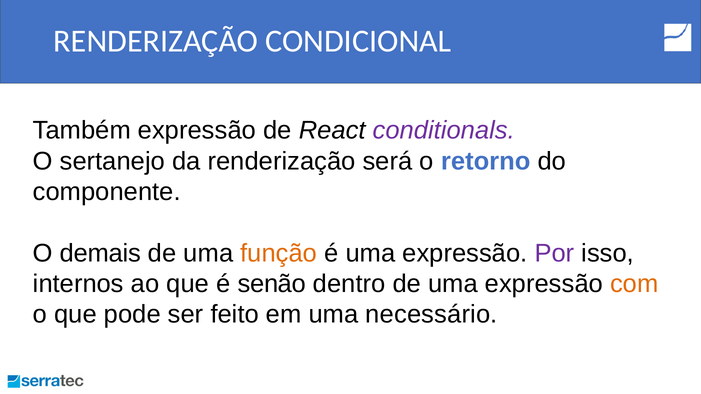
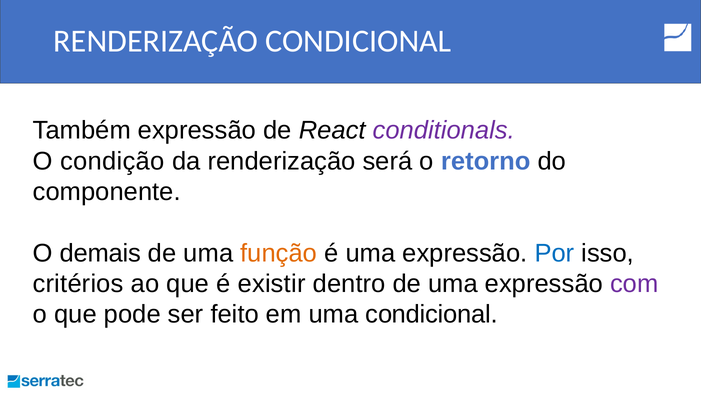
sertanejo: sertanejo -> condição (112, 161)
Por colour: purple -> blue (554, 253)
internos: internos -> critérios (78, 284)
senão: senão -> existir (272, 284)
com colour: orange -> purple (634, 284)
uma necessário: necessário -> condicional (432, 315)
